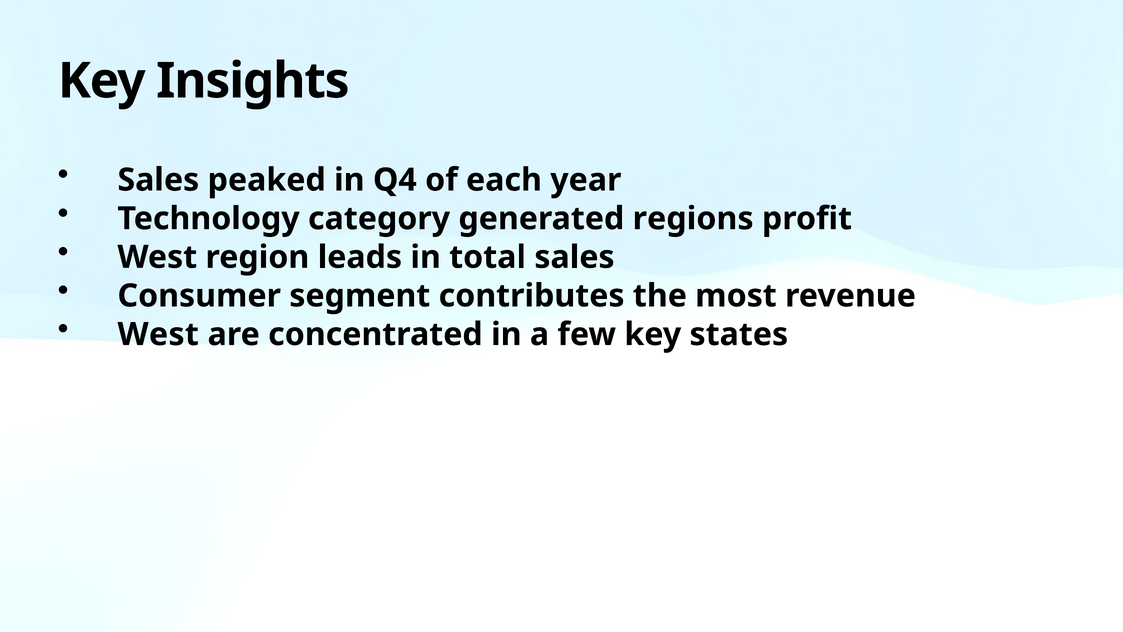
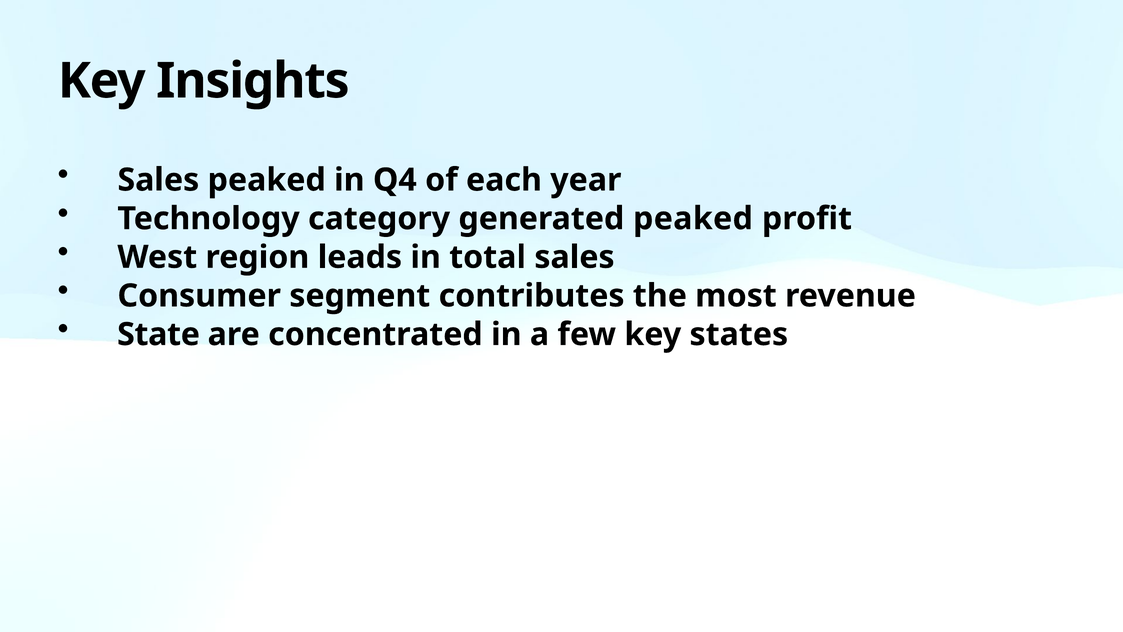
generated regions: regions -> peaked (693, 219)
West: West -> State (159, 334)
